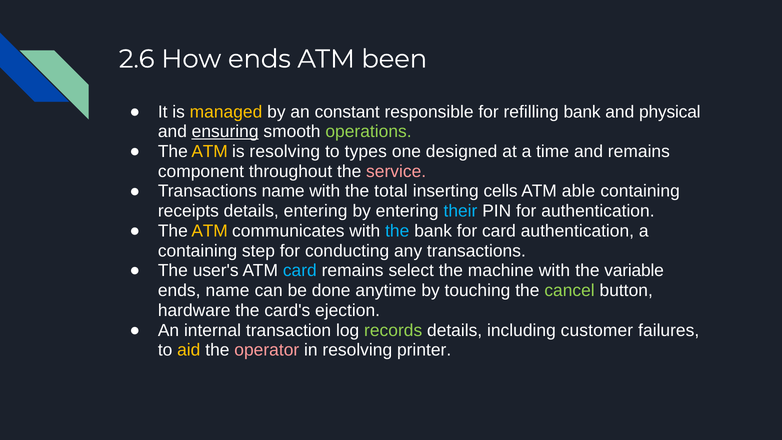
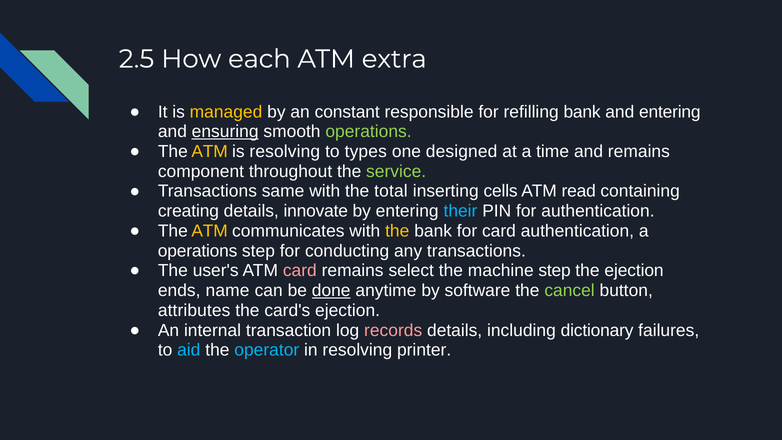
2.6: 2.6 -> 2.5 (136, 59)
How ends: ends -> each (259, 59)
been: been -> extra (394, 59)
and physical: physical -> entering (670, 112)
service colour: pink -> light green (396, 171)
Transactions name: name -> same (283, 191)
able: able -> read (579, 191)
receipts: receipts -> creating (188, 211)
details entering: entering -> innovate (316, 211)
the colour: light blue -> yellow (397, 231)
containing: containing -> operations (198, 251)
card colour: light blue -> pink (300, 271)
machine with: with -> step (555, 271)
the variable: variable -> ejection (634, 271)
done underline: none -> present (331, 291)
touching: touching -> software (477, 291)
hardware: hardware -> attributes (194, 310)
records colour: light green -> pink (393, 330)
customer: customer -> dictionary (597, 330)
aid colour: yellow -> light blue (189, 350)
operator colour: pink -> light blue (267, 350)
